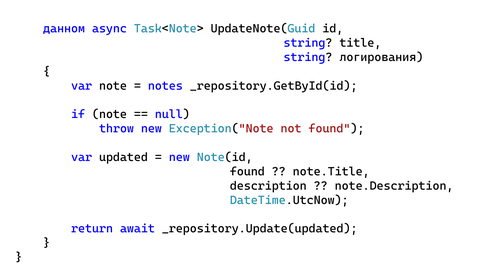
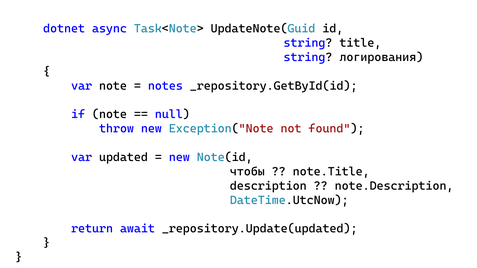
данном: данном -> dotnet (64, 29)
found: found -> чтобы (247, 172)
